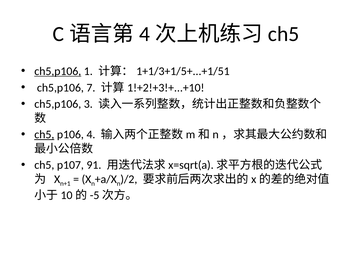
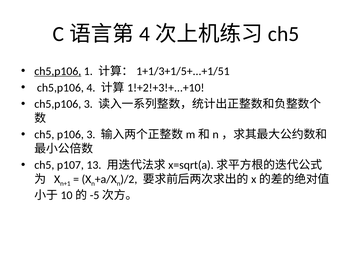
7: 7 -> 4 (91, 88)
ch5 underline: present -> none (44, 135)
p106 4: 4 -> 3 (91, 135)
91: 91 -> 13 (94, 165)
